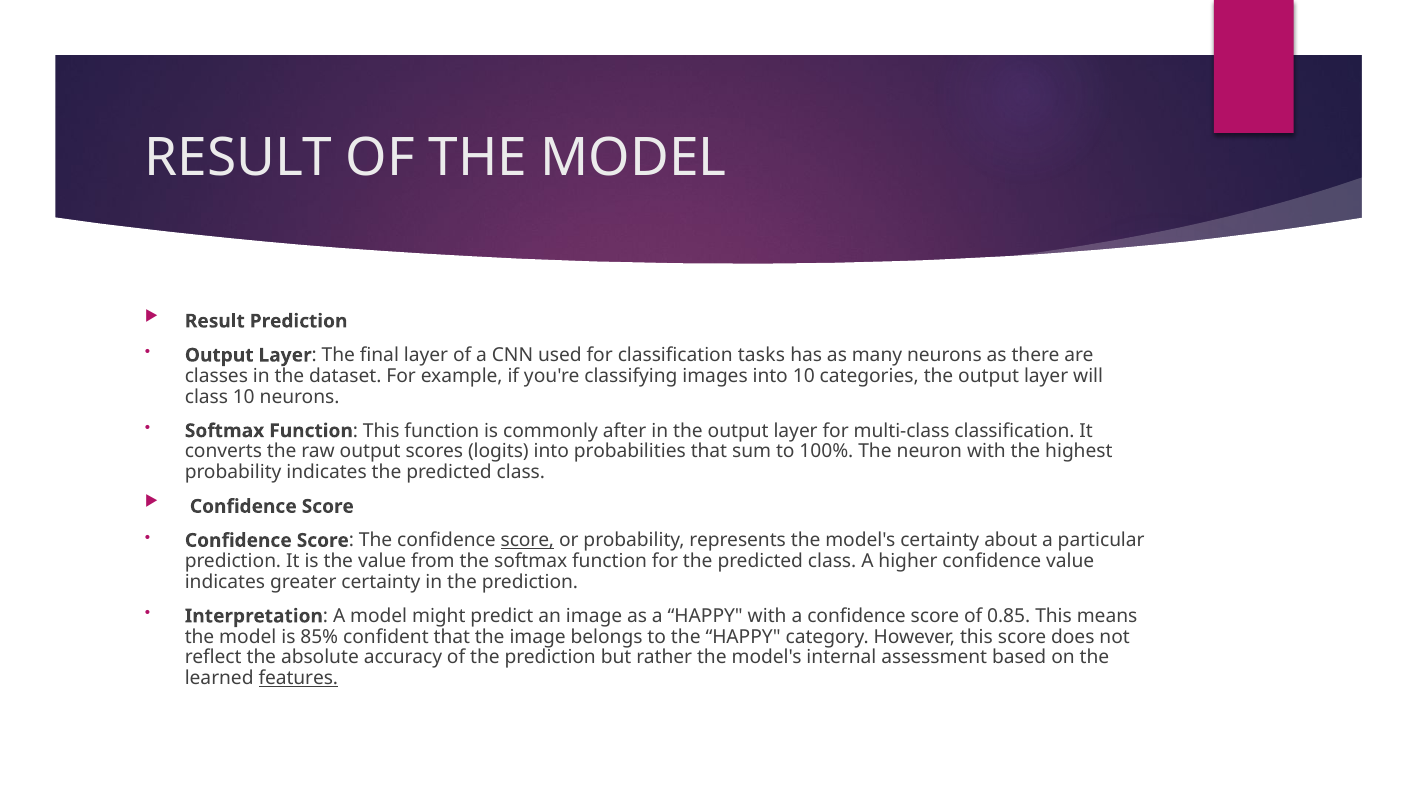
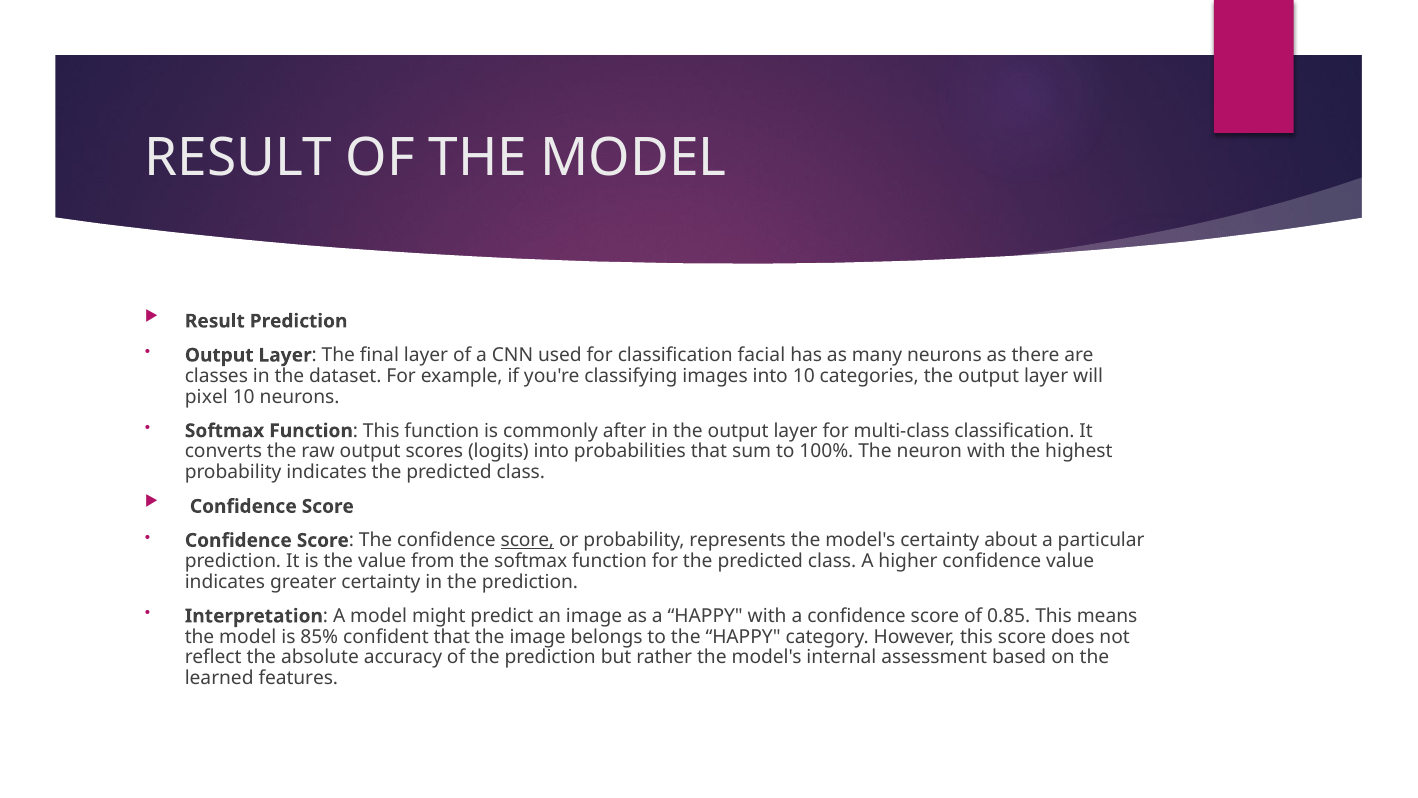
tasks: tasks -> facial (761, 355)
class: class -> pixel (206, 397)
features underline: present -> none (298, 678)
